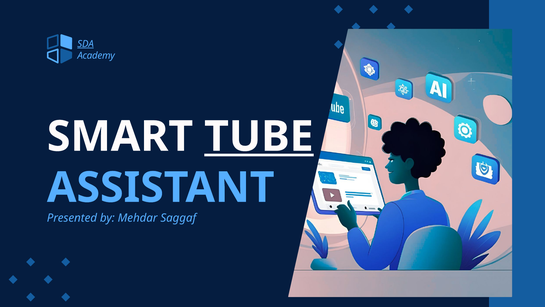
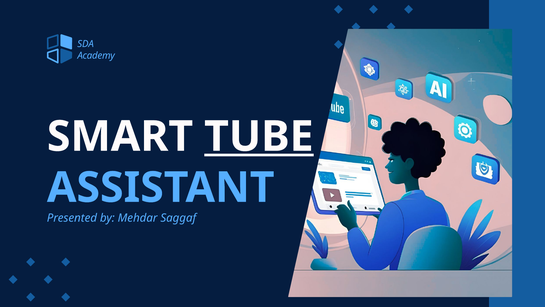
SDA underline: present -> none (86, 44)
